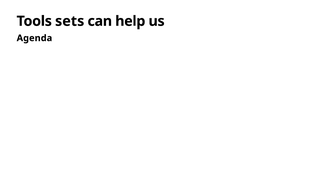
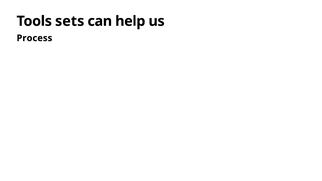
Agenda: Agenda -> Process (34, 38)
